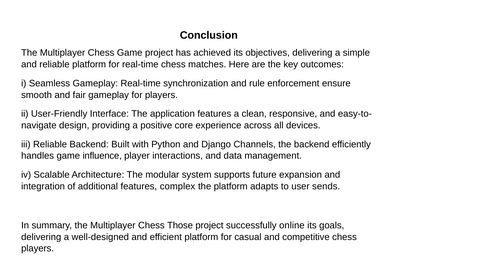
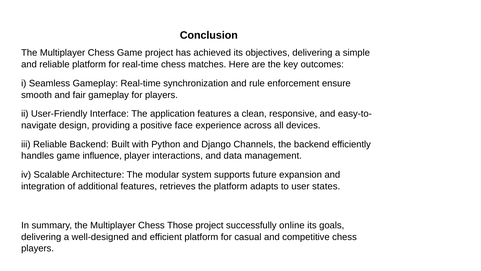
core: core -> face (184, 125)
complex: complex -> retrieves (178, 186)
sends: sends -> states (326, 186)
